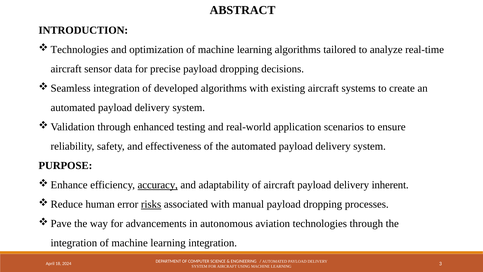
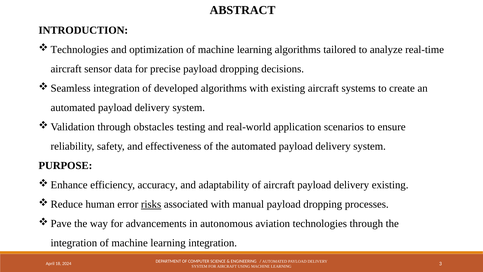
enhanced: enhanced -> obstacles (154, 127)
accuracy underline: present -> none (158, 185)
delivery inherent: inherent -> existing (390, 185)
